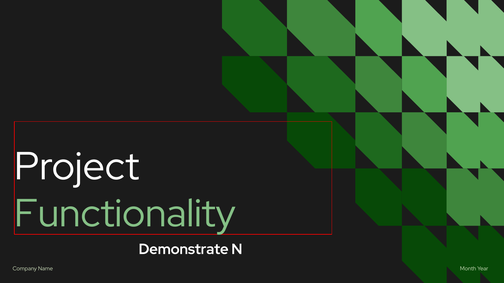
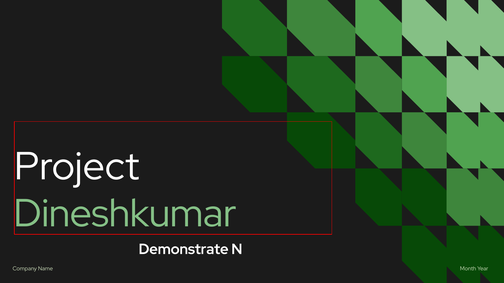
Functionality: Functionality -> Dineshkumar (125, 214)
